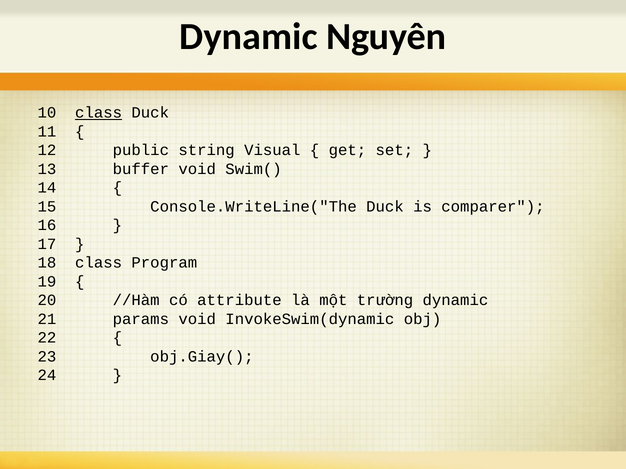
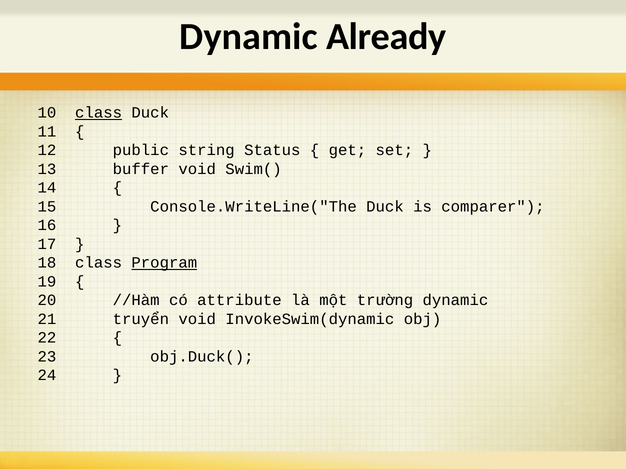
Nguyên: Nguyên -> Already (386, 37)
Visual: Visual -> Status (272, 150)
Program underline: none -> present (164, 263)
params: params -> truyển (141, 319)
obj.Giay(: obj.Giay( -> obj.Duck( (202, 357)
